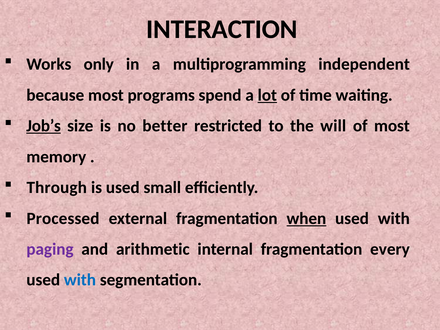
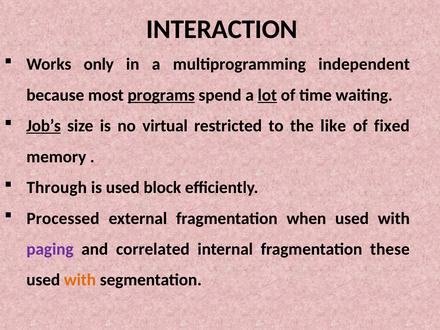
programs underline: none -> present (161, 95)
better: better -> virtual (165, 126)
will: will -> like (333, 126)
of most: most -> fixed (392, 126)
small: small -> block (162, 188)
when underline: present -> none (306, 218)
arithmetic: arithmetic -> correlated (153, 249)
every: every -> these (390, 249)
with colour: blue -> orange (80, 280)
